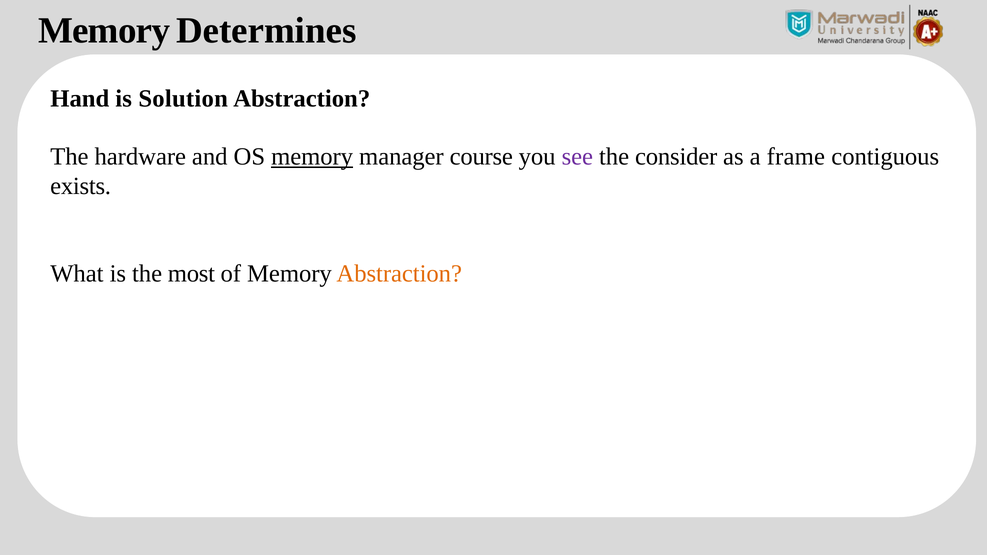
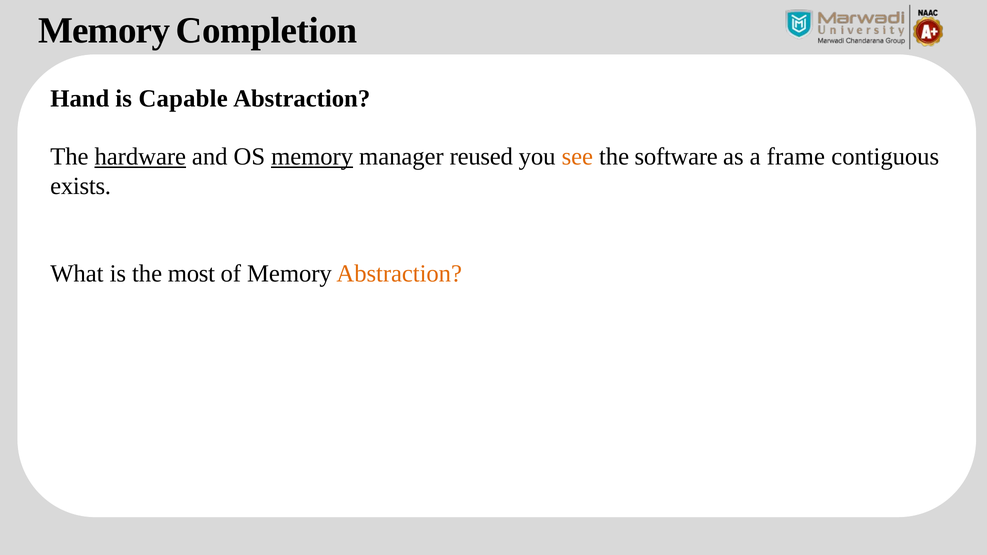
Determines: Determines -> Completion (266, 31)
Solution: Solution -> Capable (183, 98)
hardware underline: none -> present (140, 157)
course: course -> reused (481, 157)
see colour: purple -> orange (577, 157)
consider: consider -> software (676, 157)
